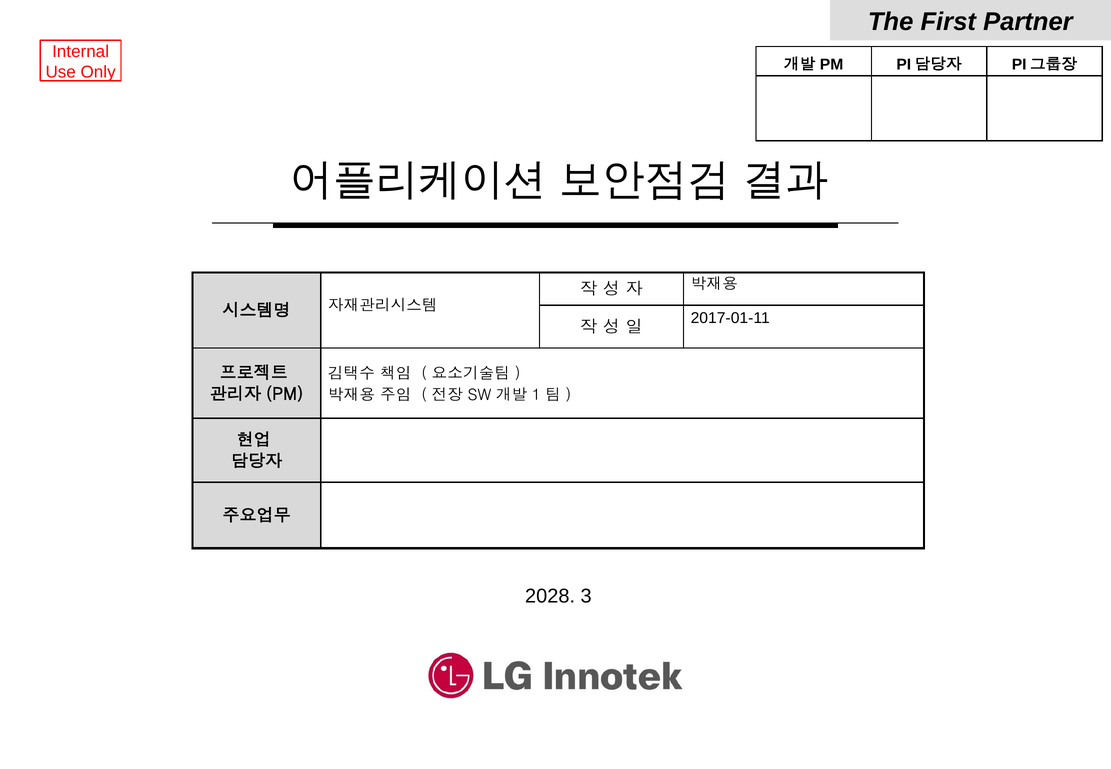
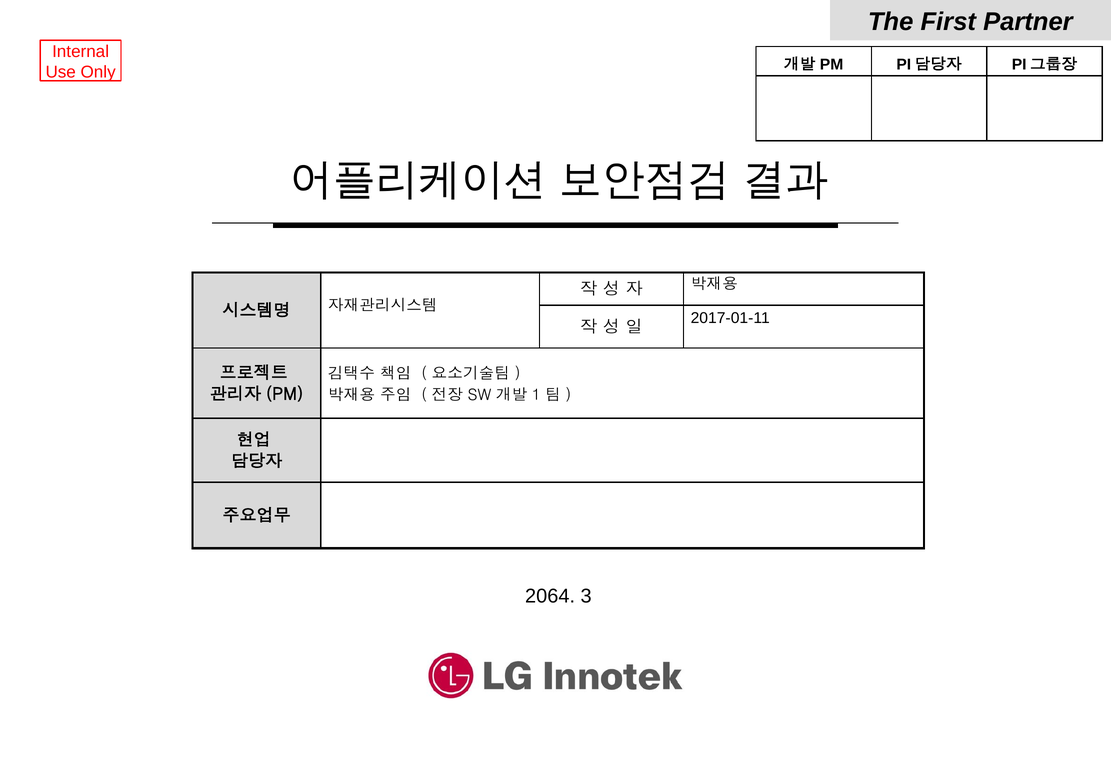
2028: 2028 -> 2064 (550, 596)
